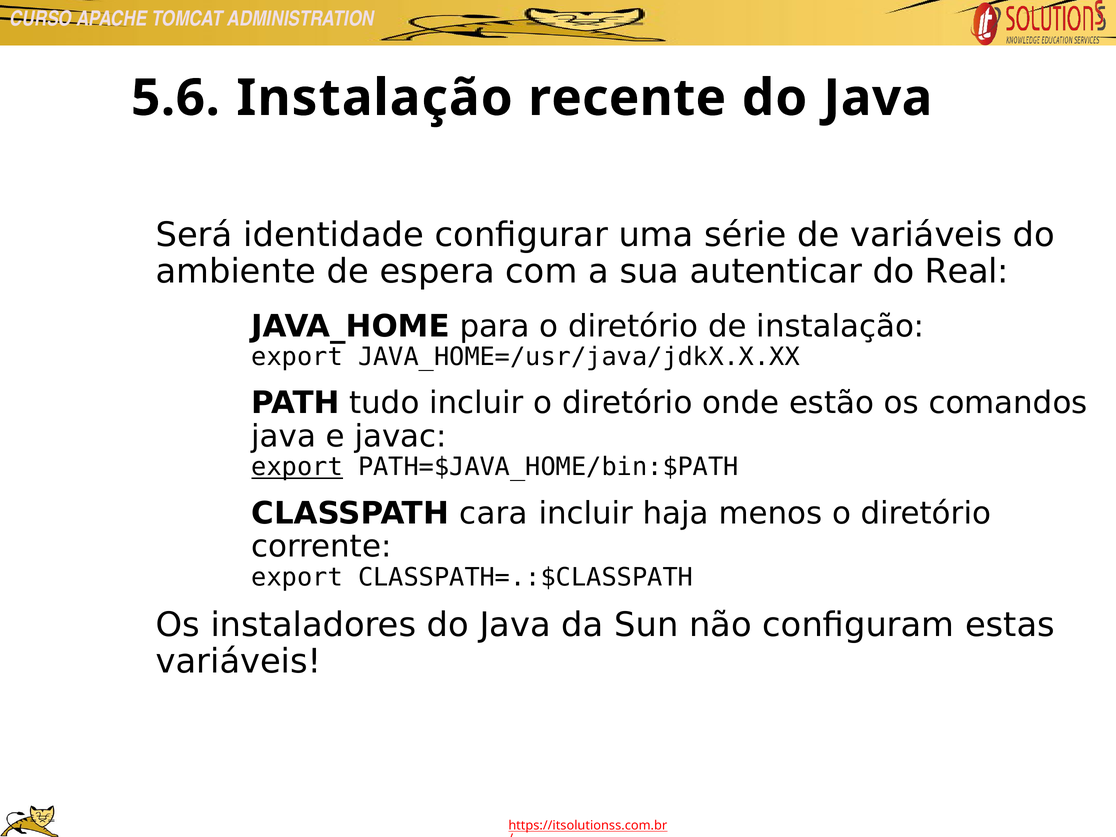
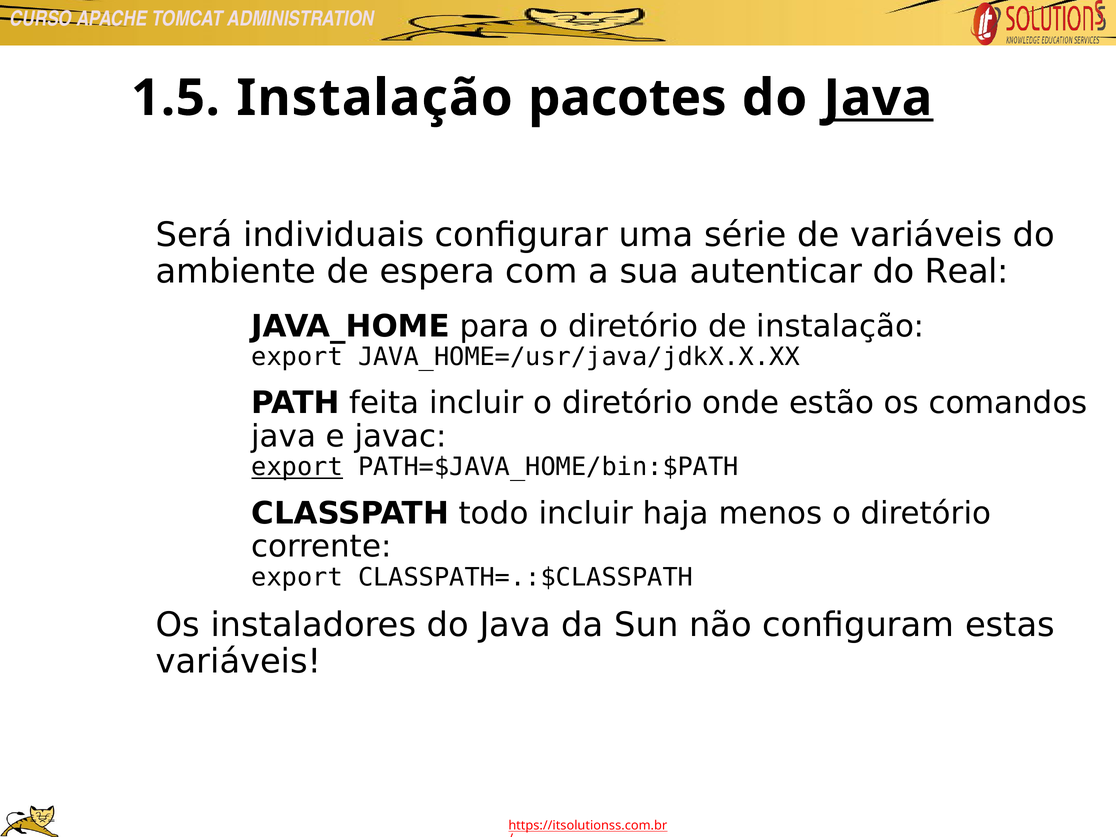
5.6: 5.6 -> 1.5 (175, 98)
recente: recente -> pacotes (627, 98)
Java underline: none -> present (878, 98)
identidade: identidade -> individuais (334, 235)
tudo: tudo -> feita (384, 403)
cara: cara -> todo (494, 513)
